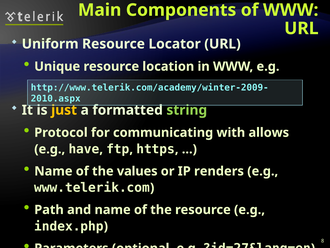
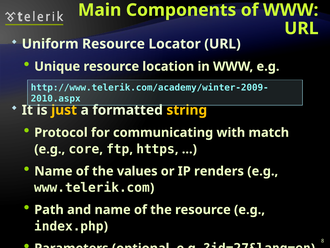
string colour: light green -> yellow (187, 110)
allows: allows -> match (269, 132)
have: have -> core (84, 149)
